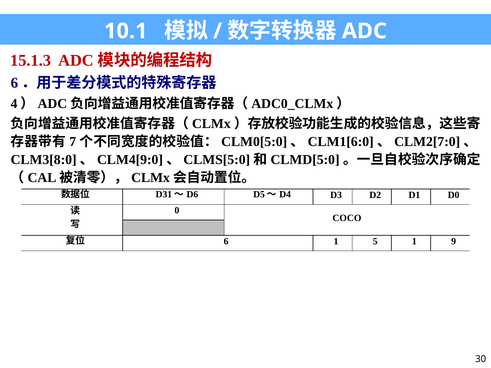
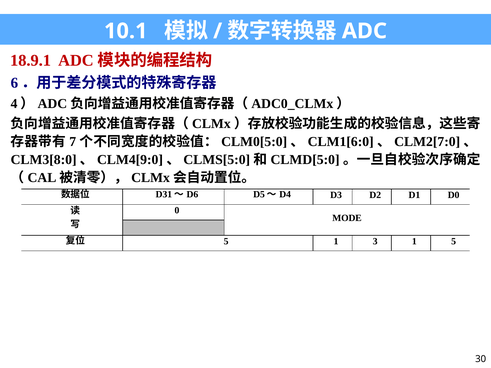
15.1.3: 15.1.3 -> 18.9.1 (31, 61)
COCO: COCO -> MODE (347, 218)
6: 6 -> 5 (226, 241)
5: 5 -> 3 (375, 241)
1 9: 9 -> 5 (454, 241)
